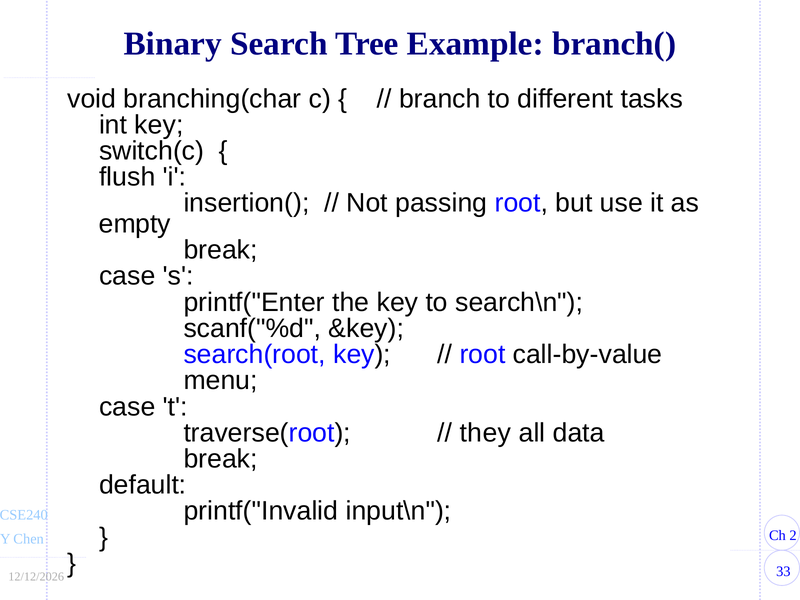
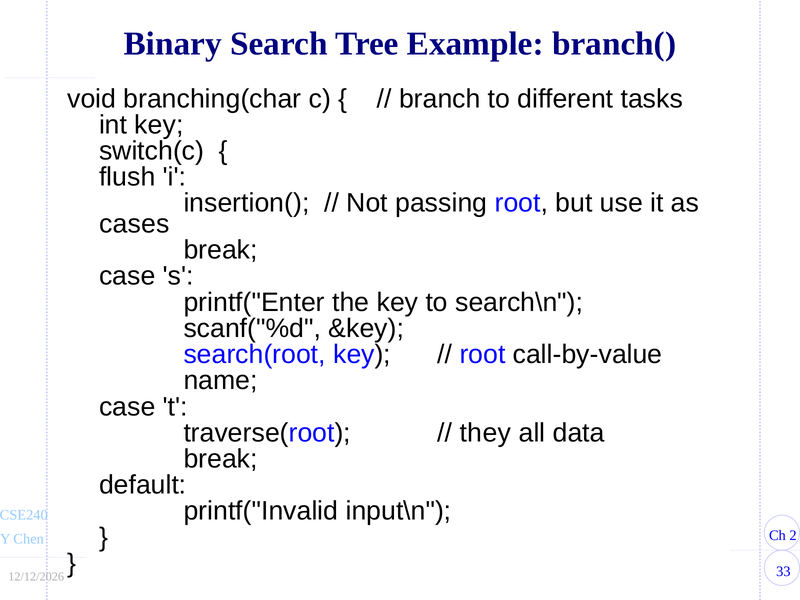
empty: empty -> cases (134, 224)
menu: menu -> name (221, 381)
